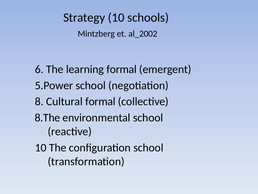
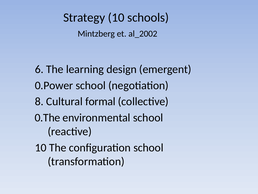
learning formal: formal -> design (122, 69)
5.Power: 5.Power -> 0.Power (54, 85)
8.The: 8.The -> 0.The (47, 117)
